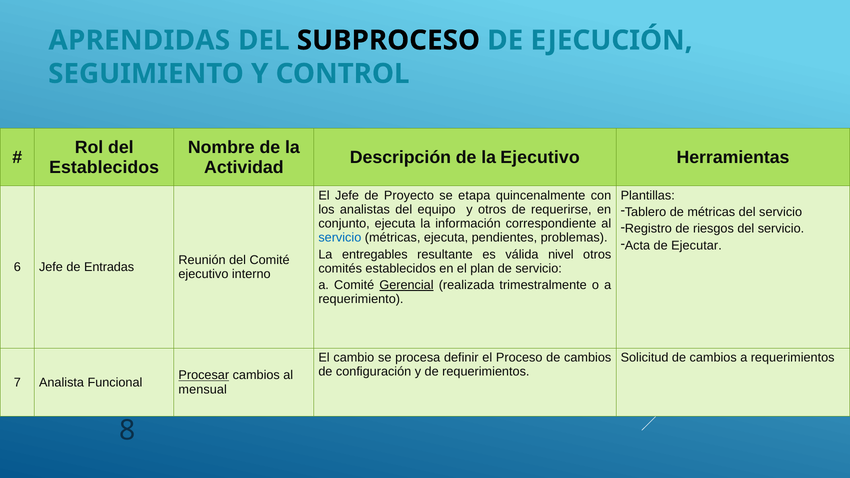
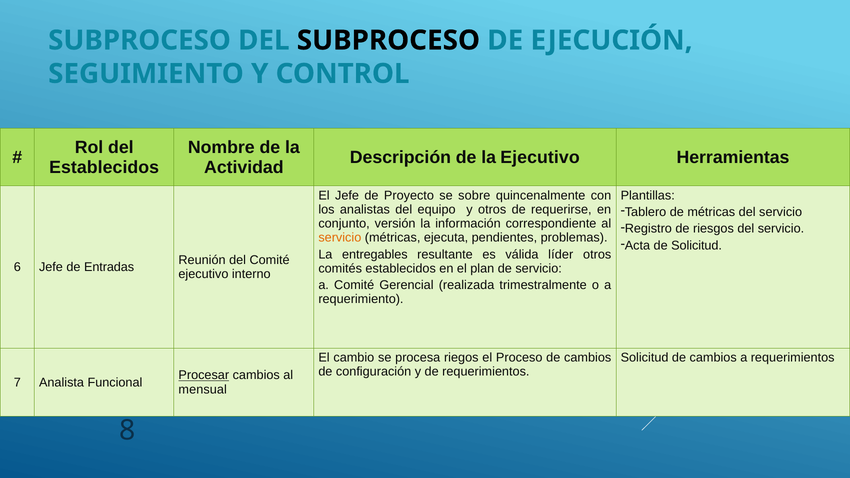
APRENDIDAS: APRENDIDAS -> SUBPROCESO (139, 40)
etapa: etapa -> sobre (474, 196)
conjunto ejecuta: ejecuta -> versión (395, 224)
servicio colour: blue -> orange (340, 238)
de Ejecutar: Ejecutar -> Solicitud (697, 245)
nivel: nivel -> líder (561, 255)
Gerencial underline: present -> none (406, 285)
definir: definir -> riegos (461, 358)
